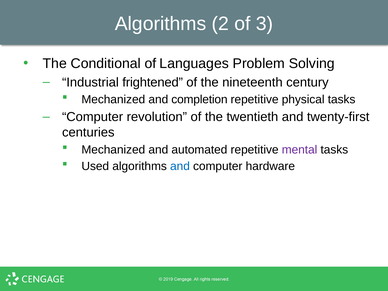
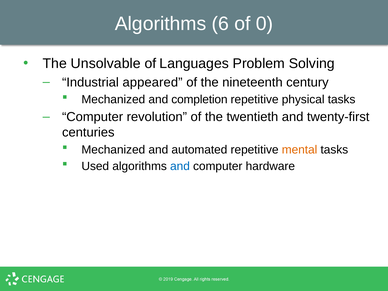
2: 2 -> 6 (220, 24)
3: 3 -> 0 (264, 24)
Conditional: Conditional -> Unsolvable (106, 64)
frightened: frightened -> appeared (153, 82)
mental colour: purple -> orange (300, 150)
